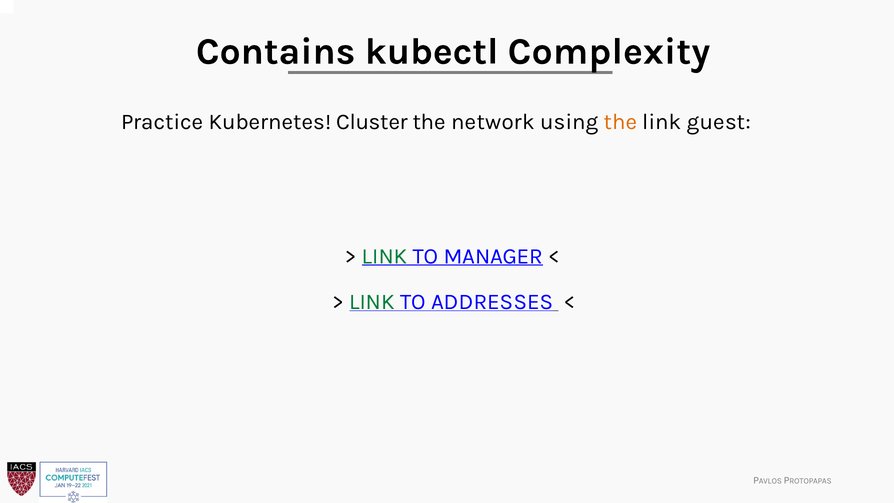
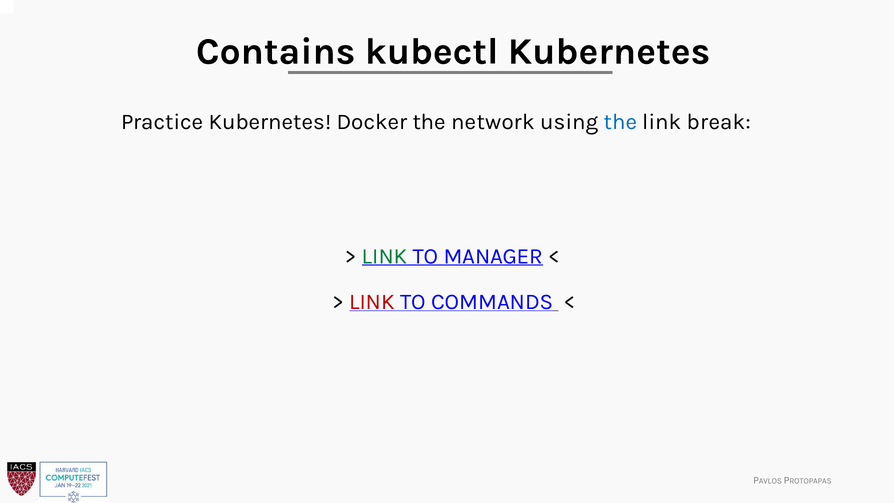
kubectl Complexity: Complexity -> Kubernetes (609, 51)
Cluster: Cluster -> Docker (372, 122)
the colour: orange -> blue (620, 122)
guest: guest -> break (719, 122)
LINK colour: green -> red (372, 302)
ADDRESSES: ADDRESSES -> COMMANDS (492, 302)
